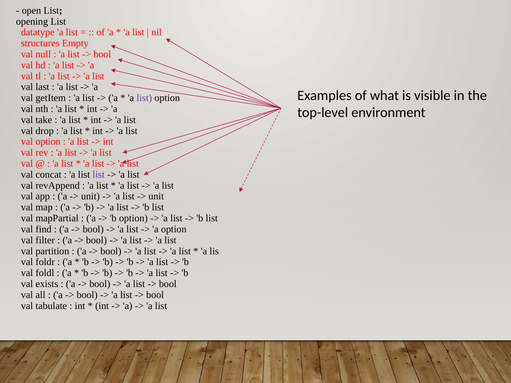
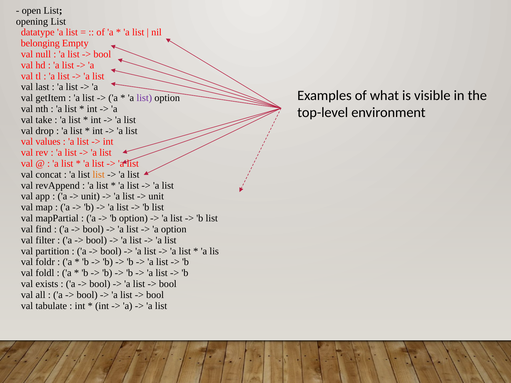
structures: structures -> belonging (40, 43)
val option: option -> values (48, 142)
list colour: purple -> orange (99, 175)
